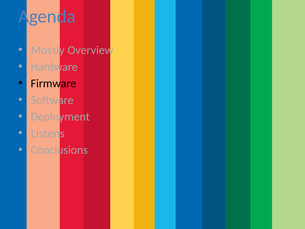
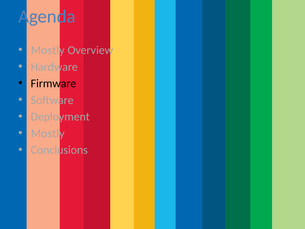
Listens: Listens -> Mostly (48, 133)
